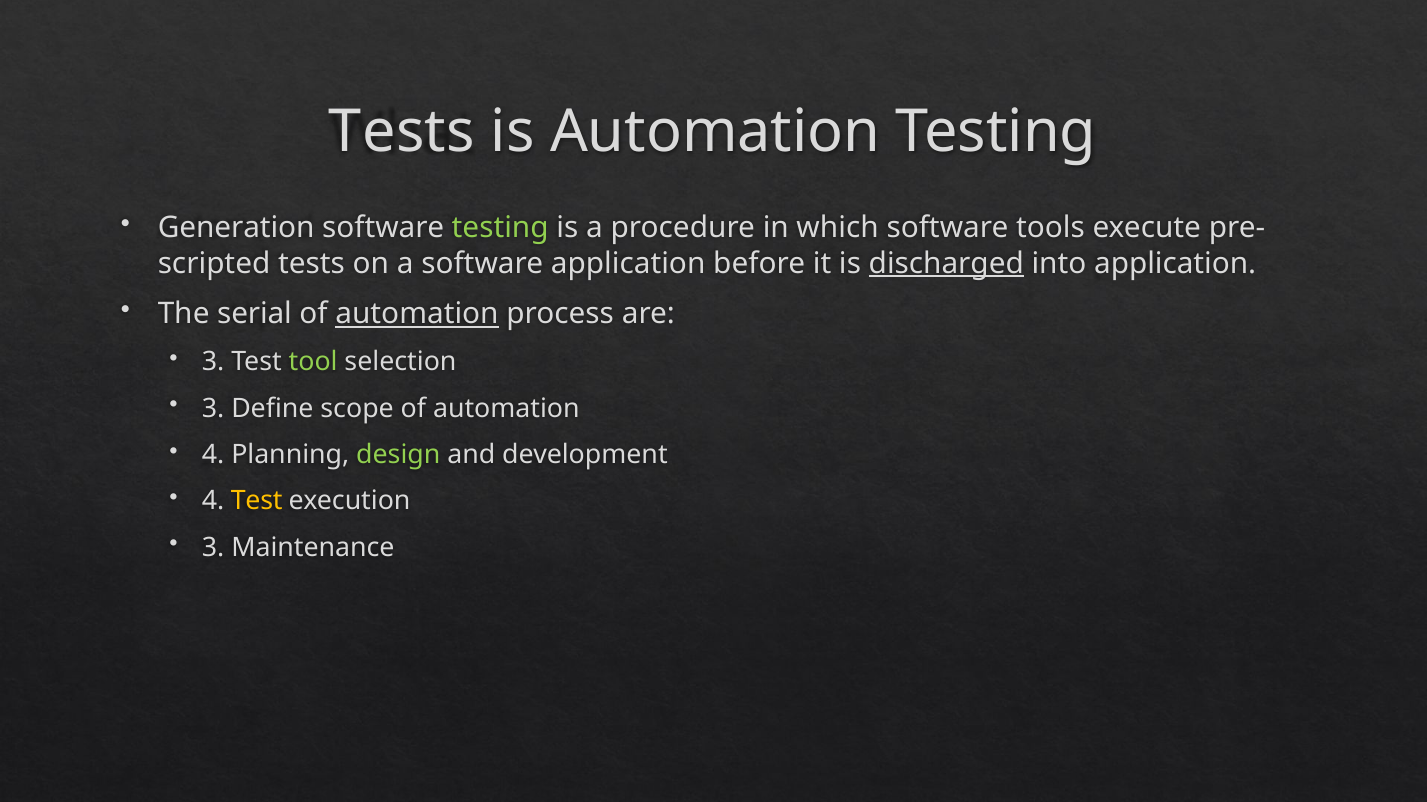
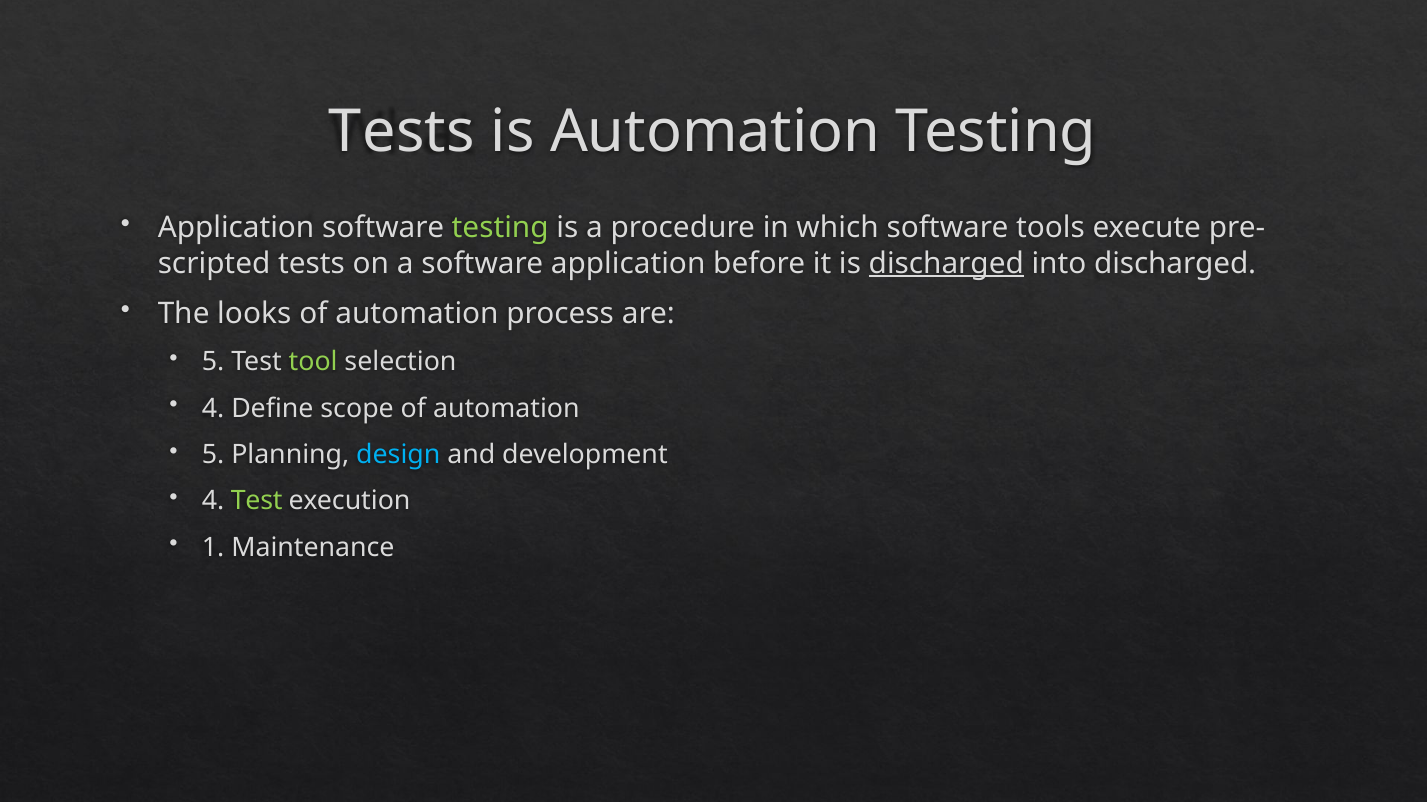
Generation: Generation -> Application (236, 228)
into application: application -> discharged (1175, 264)
serial: serial -> looks (254, 314)
automation underline: present -> none (417, 314)
3: 3 -> 5 (213, 362)
3: 3 -> 4 (213, 409)
4: 4 -> 5 (213, 455)
design colour: light green -> light blue (398, 455)
Test colour: yellow -> light green (257, 501)
3: 3 -> 1 (213, 548)
